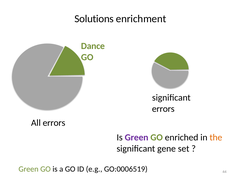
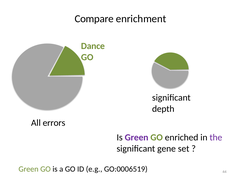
Solutions: Solutions -> Compare (94, 19)
errors: errors -> depth (163, 109)
the colour: orange -> purple (216, 138)
